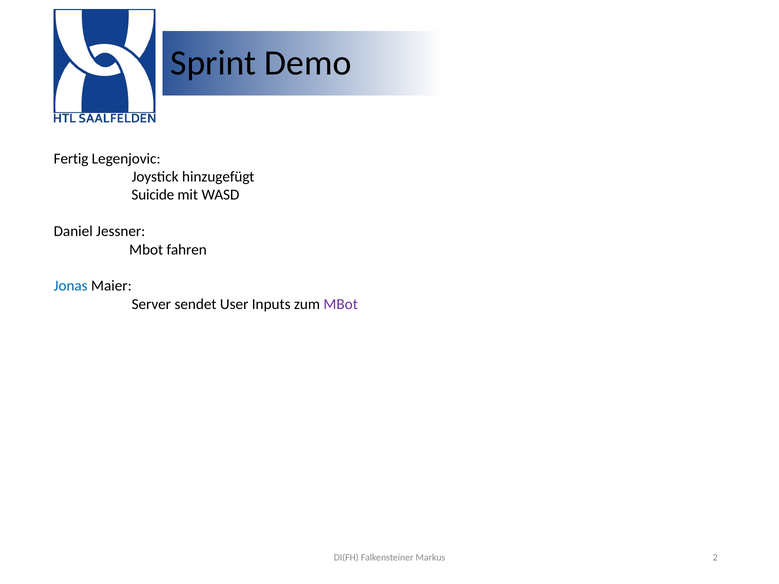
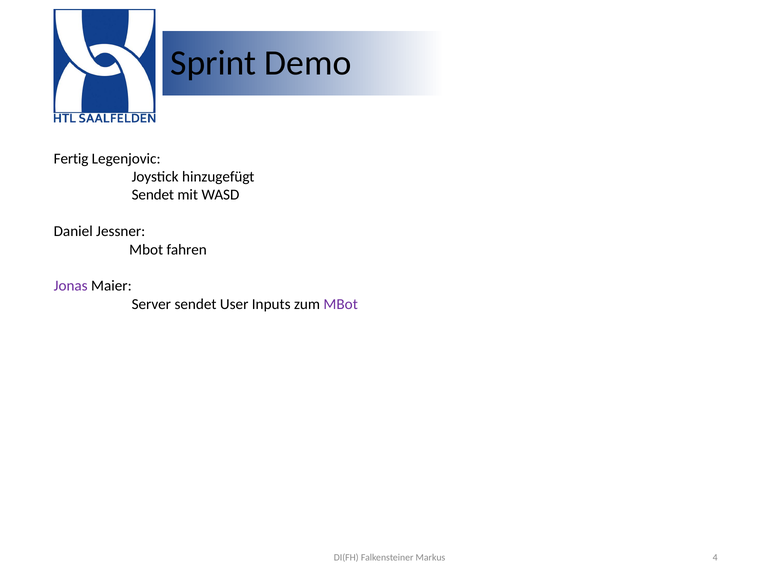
Suicide: Suicide -> Sendet (153, 195)
Jonas colour: blue -> purple (71, 286)
2: 2 -> 4 (715, 558)
